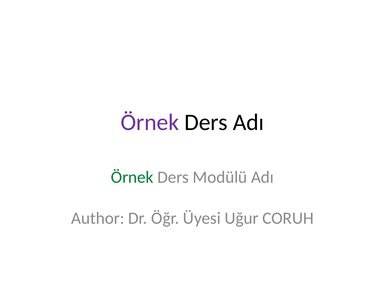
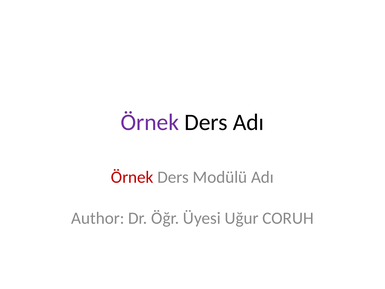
Örnek colour: green -> red (132, 177)
